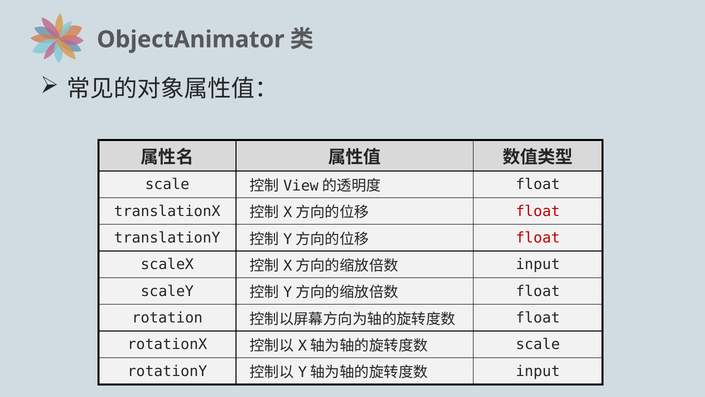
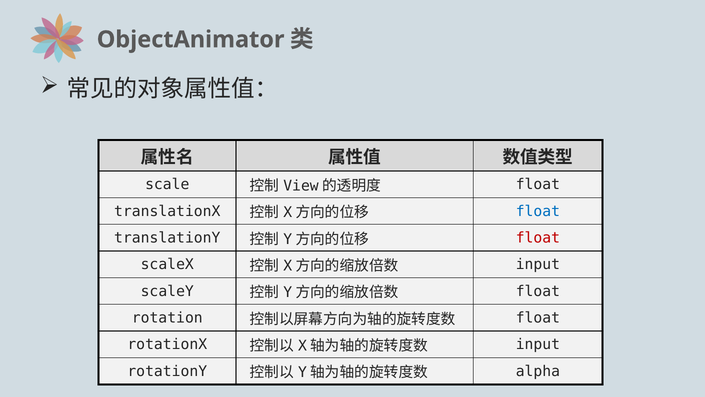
float colour: red -> blue (538, 211)
scale: scale -> input (538, 344)
input: input -> alpha (538, 371)
